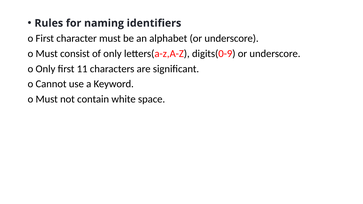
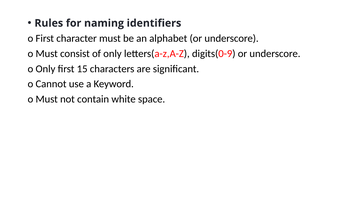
11: 11 -> 15 (82, 69)
